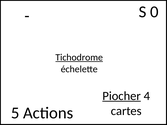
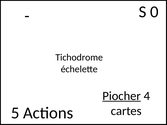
Tichodrome underline: present -> none (79, 57)
